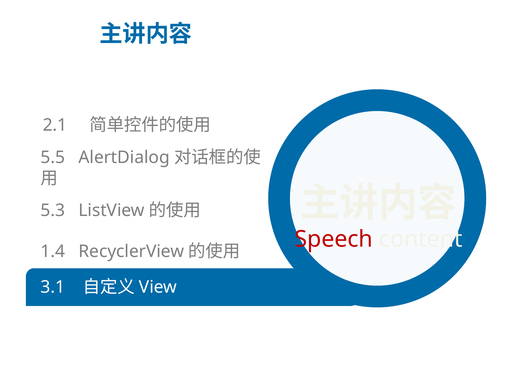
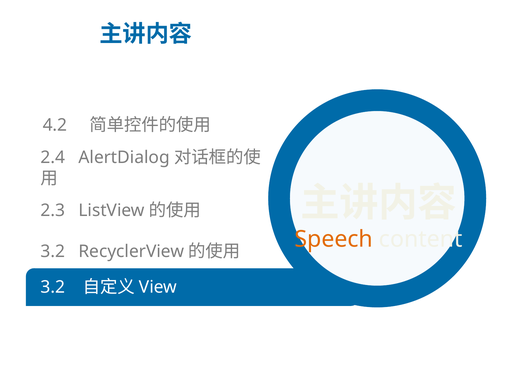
2.1: 2.1 -> 4.2 (55, 125)
5.5: 5.5 -> 2.4 (53, 157)
5.3: 5.3 -> 2.3 (53, 210)
Speech colour: red -> orange (334, 239)
1.4: 1.4 -> 3.2 (53, 251)
3.1: 3.1 -> 3.2 (53, 287)
